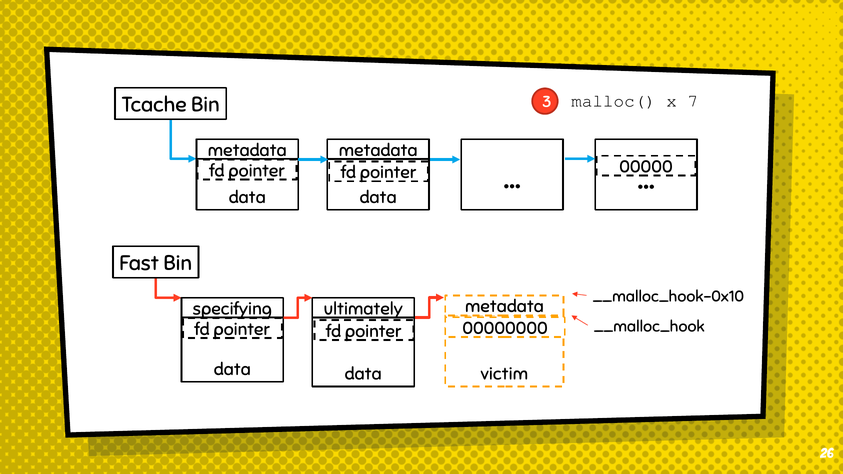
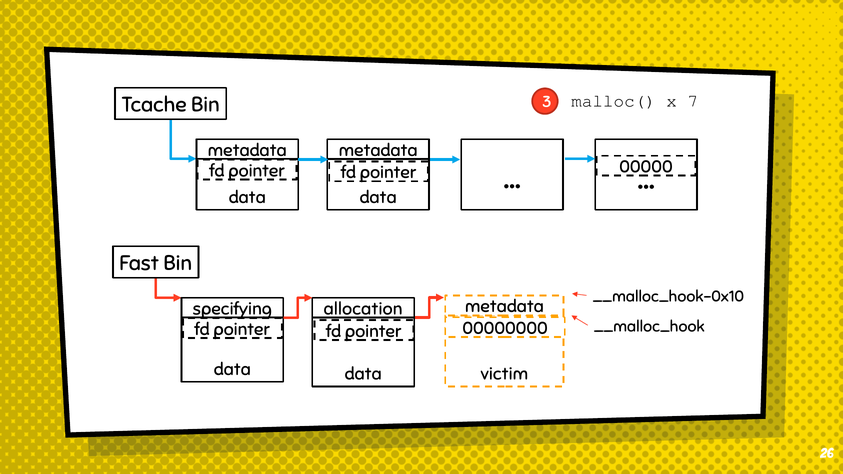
ultimately: ultimately -> allocation (363, 309)
